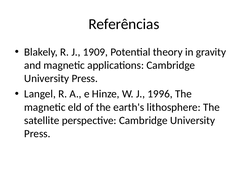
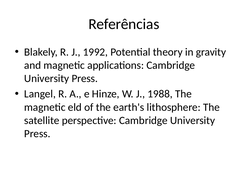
1909: 1909 -> 1992 (95, 52)
1996: 1996 -> 1988 (160, 94)
